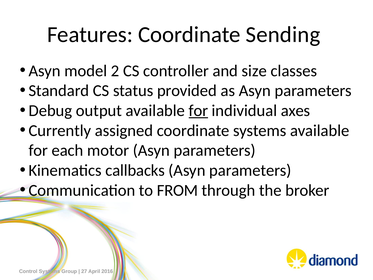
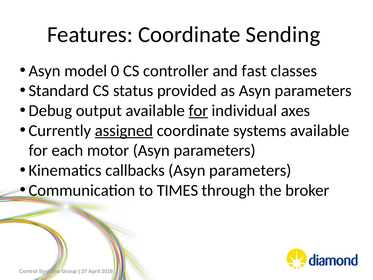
2: 2 -> 0 (115, 71)
size: size -> fast (254, 71)
assigned underline: none -> present (124, 130)
FROM: FROM -> TIMES (177, 190)
